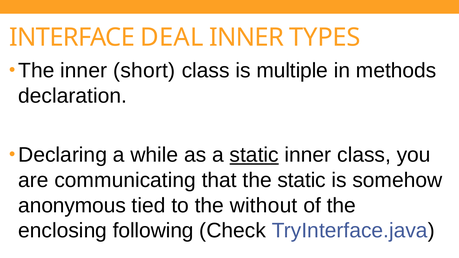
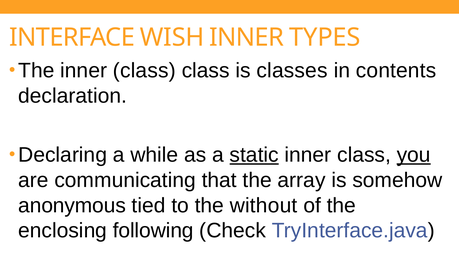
DEAL: DEAL -> WISH (172, 37)
The inner short: short -> class (144, 71)
multiple: multiple -> classes (292, 71)
methods: methods -> contents (396, 71)
you underline: none -> present (414, 155)
the static: static -> array (302, 180)
